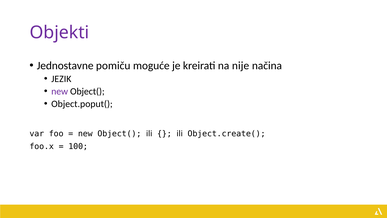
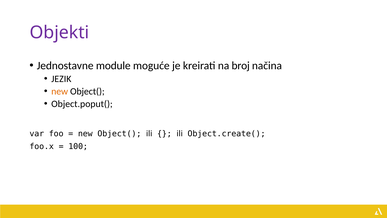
pomiču: pomiču -> module (113, 65)
nije: nije -> broj (241, 65)
new colour: purple -> orange (60, 91)
